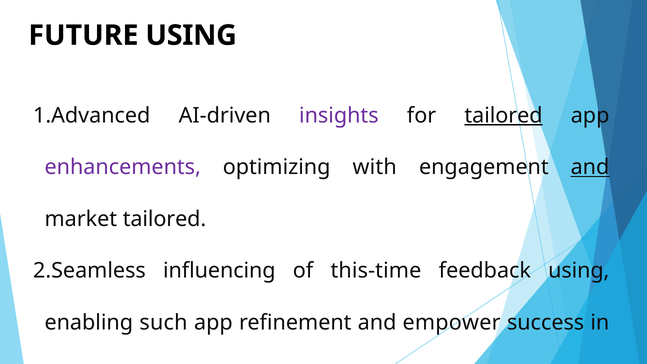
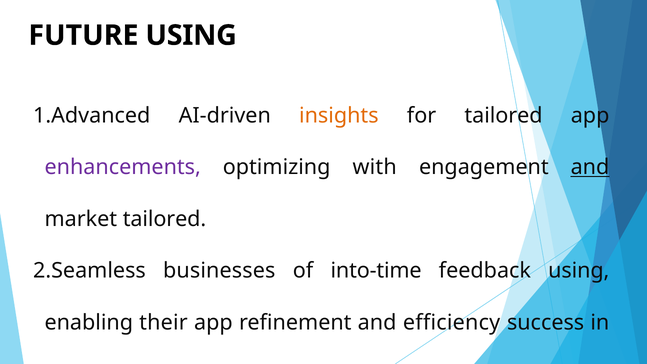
insights colour: purple -> orange (339, 115)
tailored underline: present -> none (504, 115)
influencing: influencing -> businesses (219, 271)
this-time: this-time -> into-time (376, 271)
such: such -> their (163, 323)
empower: empower -> efficiency (452, 323)
